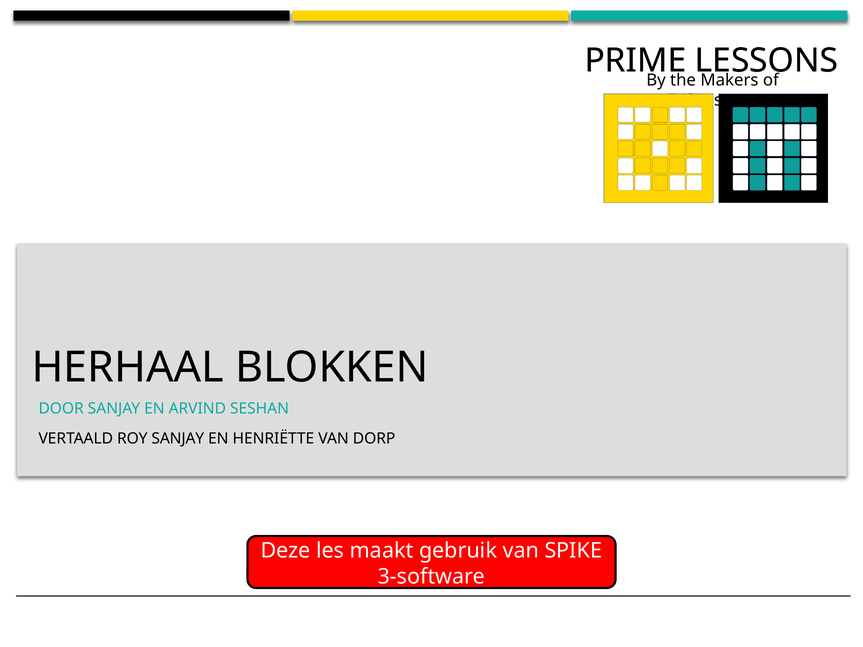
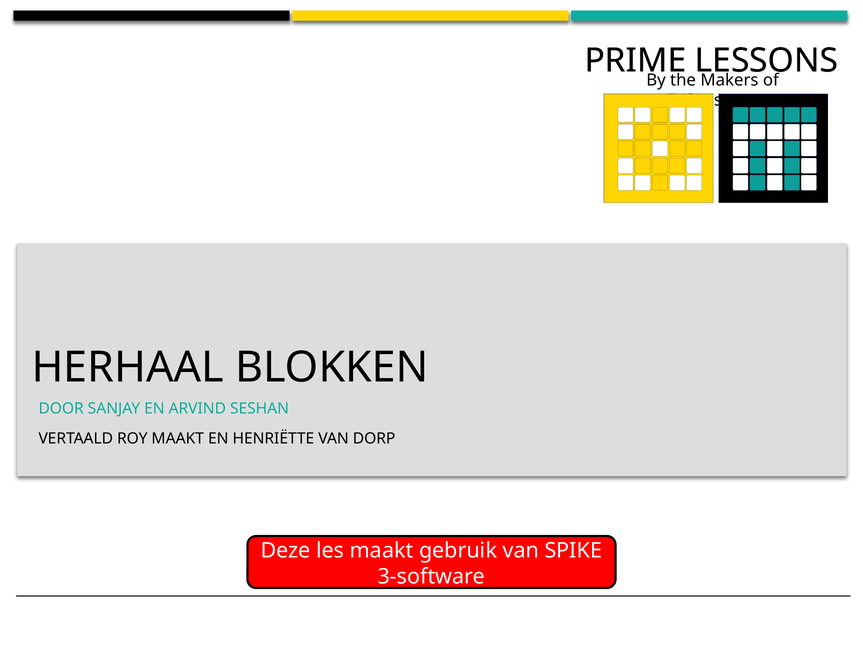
ROY SANJAY: SANJAY -> MAAKT (178, 439)
